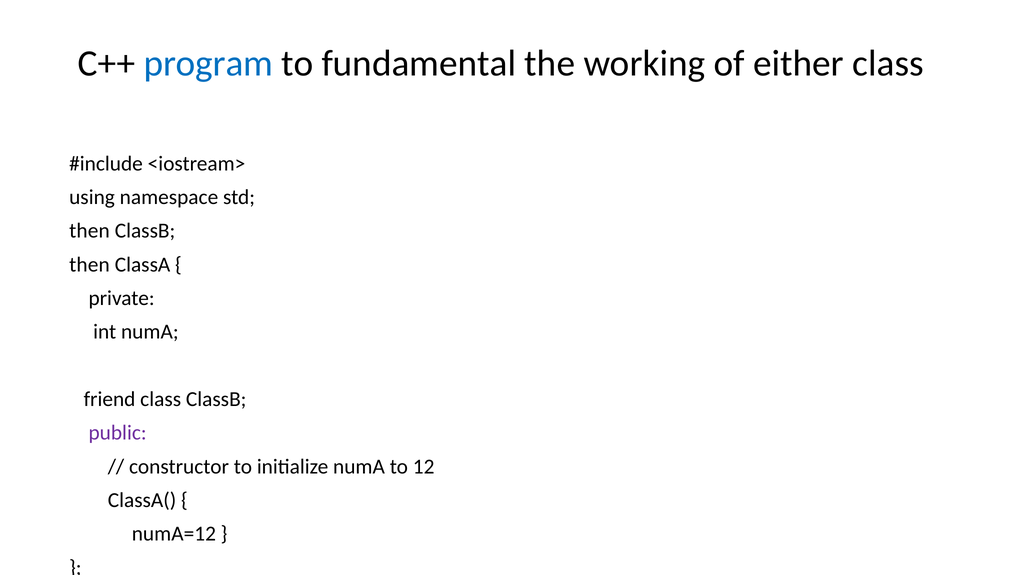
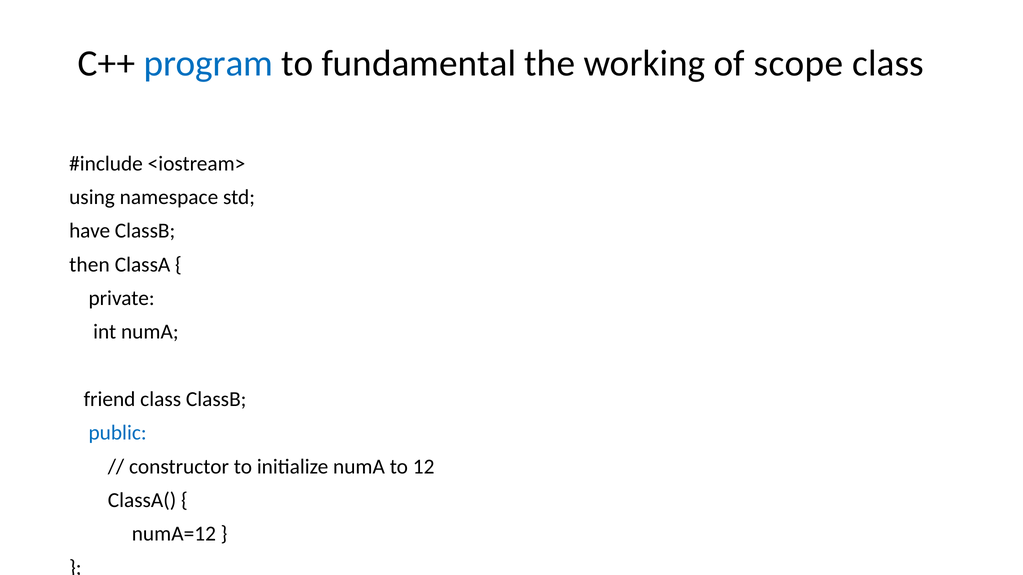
either: either -> scope (798, 64)
then: then -> have (90, 231)
public colour: purple -> blue (118, 433)
